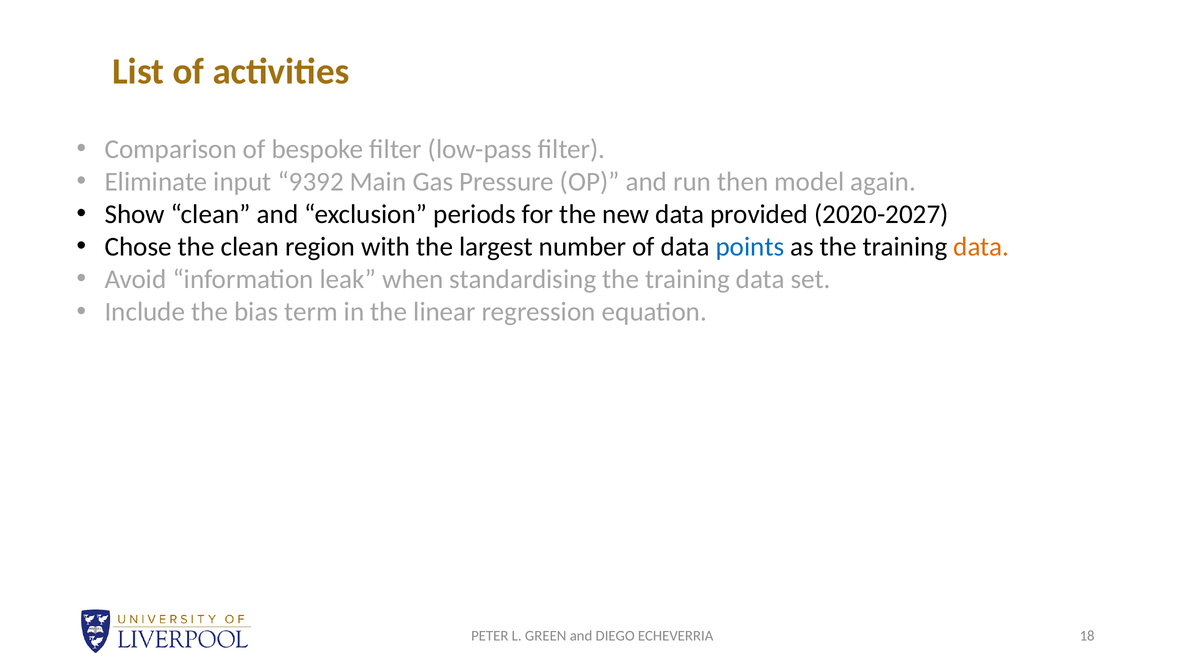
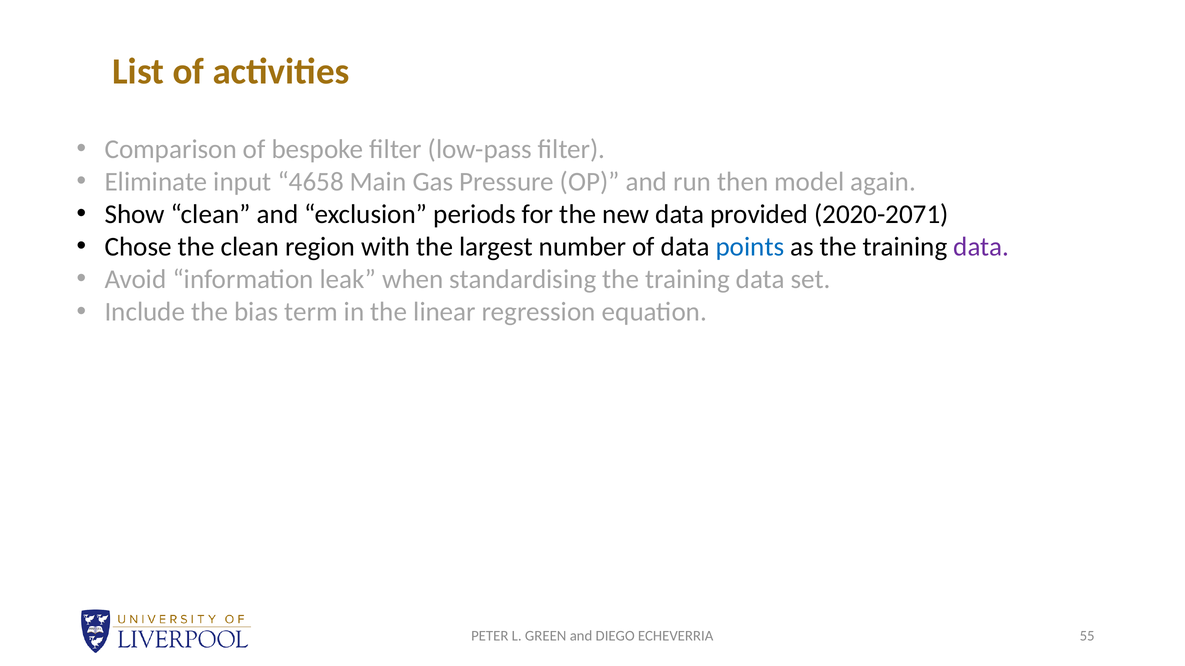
9392: 9392 -> 4658 (311, 182)
2020-2027: 2020-2027 -> 2020-2071 (881, 215)
data colour: orange -> purple (981, 247)
18: 18 -> 55 (1087, 636)
